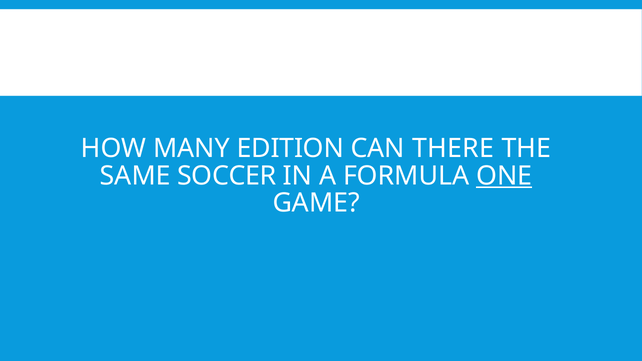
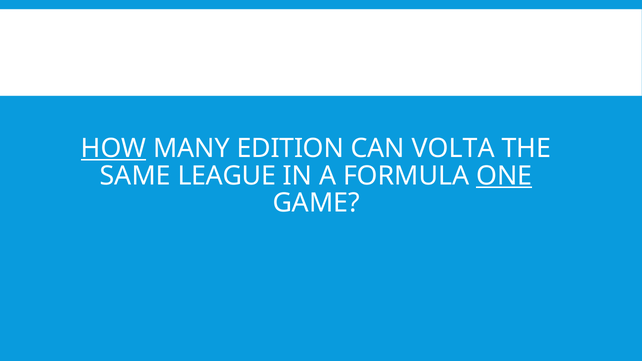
HOW underline: none -> present (114, 148)
THERE: THERE -> VOLTA (453, 148)
SOCCER: SOCCER -> LEAGUE (227, 176)
